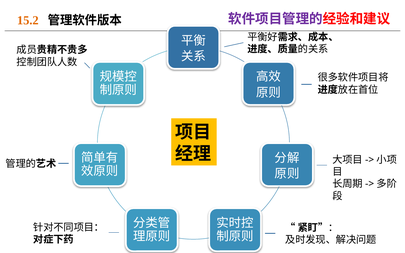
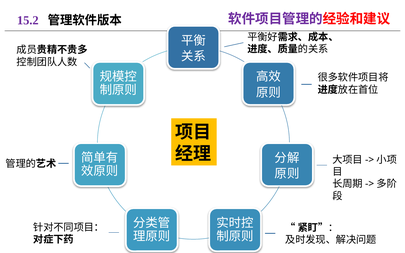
15.2 colour: orange -> purple (28, 21)
